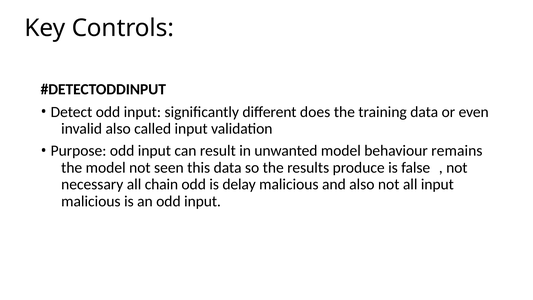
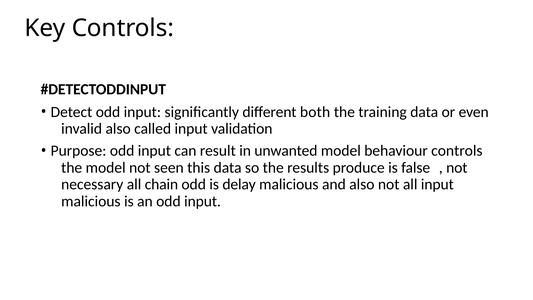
does: does -> both (315, 112)
behaviour remains: remains -> controls (457, 151)
